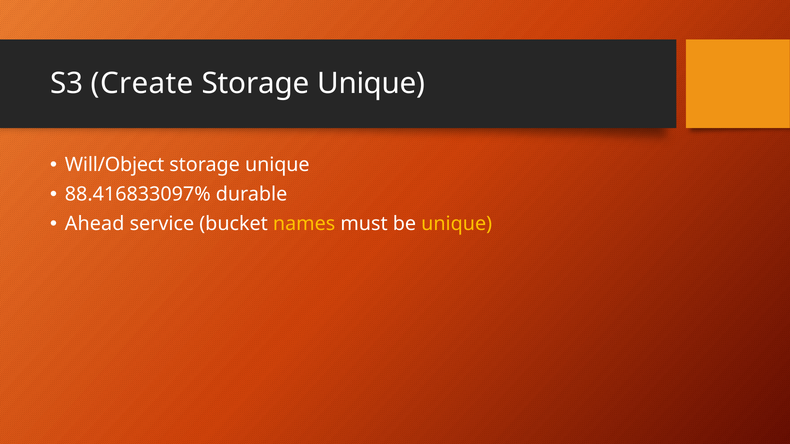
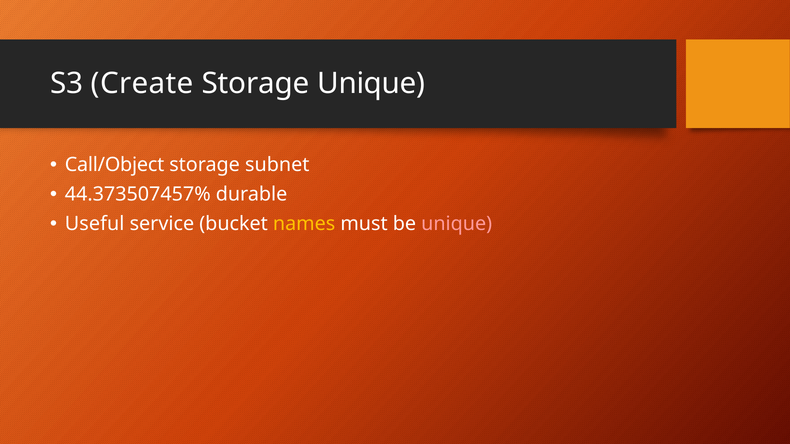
Will/Object: Will/Object -> Call/Object (115, 165)
unique: unique -> subnet (277, 165)
88.416833097%: 88.416833097% -> 44.373507457% (138, 194)
Ahead: Ahead -> Useful (95, 224)
unique colour: yellow -> pink (457, 224)
